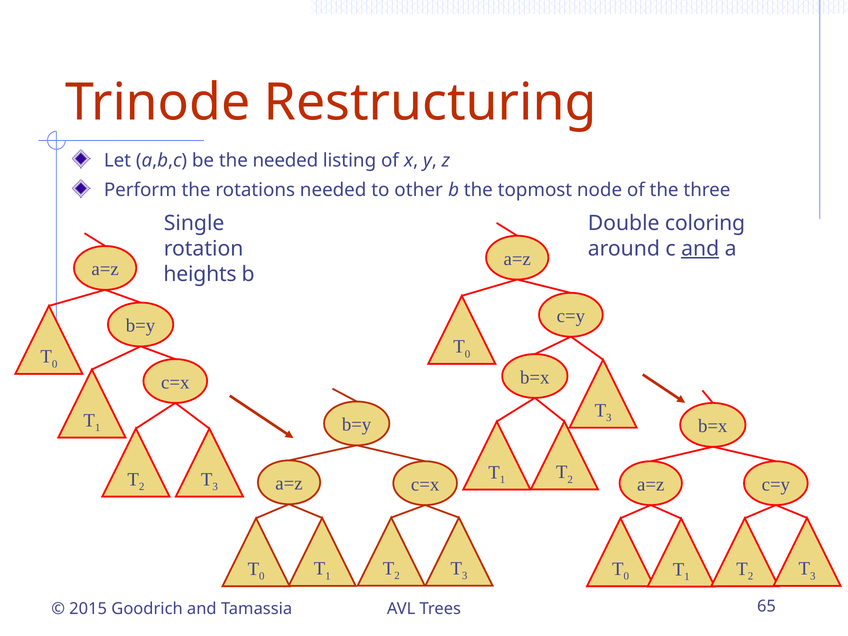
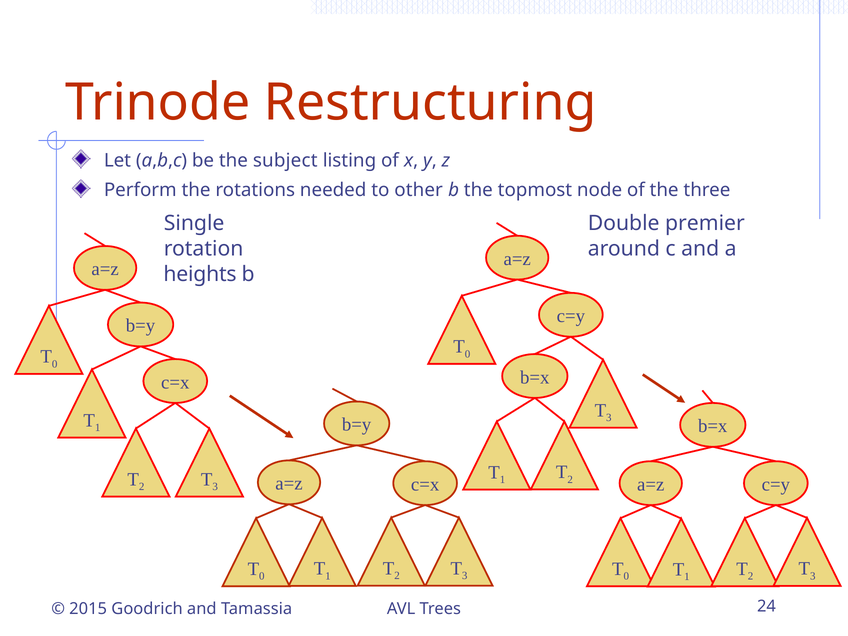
the needed: needed -> subject (285, 160)
coloring: coloring -> premier (705, 223)
and underline: present -> none (700, 249)
65: 65 -> 24 (767, 606)
